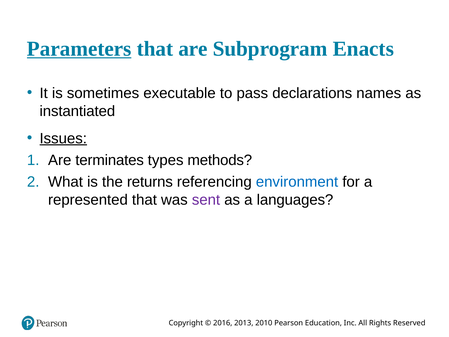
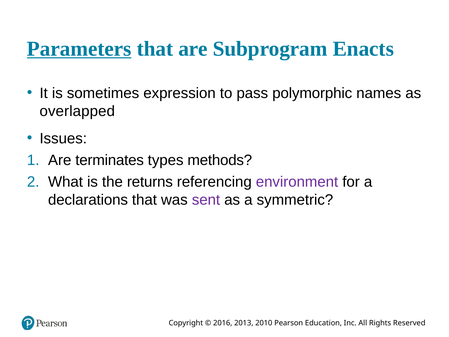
executable: executable -> expression (180, 93)
declarations: declarations -> polymorphic (312, 93)
instantiated: instantiated -> overlapped (77, 111)
Issues underline: present -> none (63, 138)
environment colour: blue -> purple (297, 182)
represented: represented -> declarations (88, 200)
languages: languages -> symmetric (295, 200)
